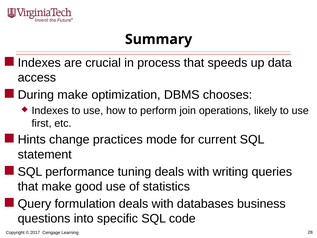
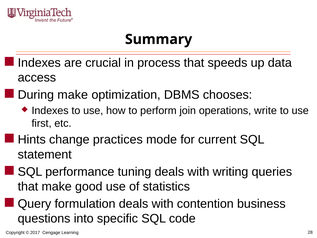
likely: likely -> write (265, 110)
databases: databases -> contention (205, 204)
